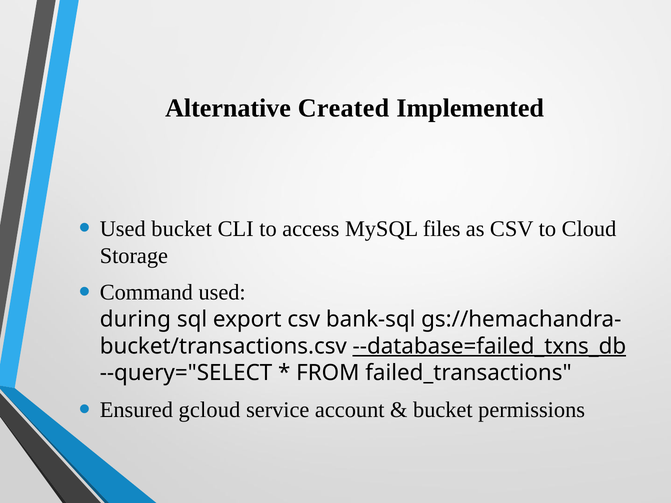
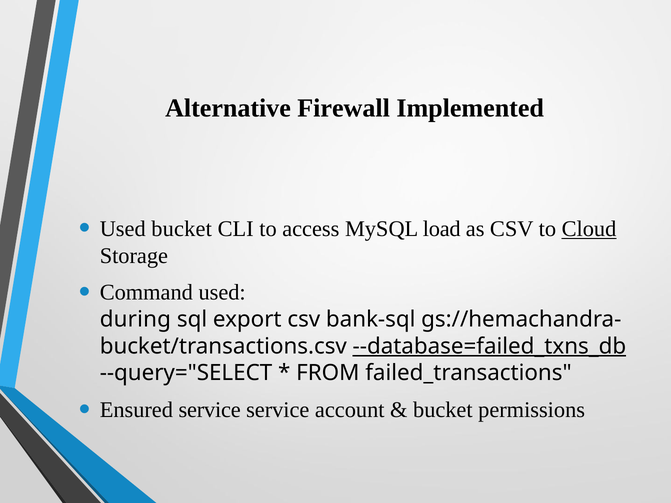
Created: Created -> Firewall (344, 108)
files: files -> load (442, 229)
Cloud underline: none -> present (589, 229)
Ensured gcloud: gcloud -> service (210, 410)
